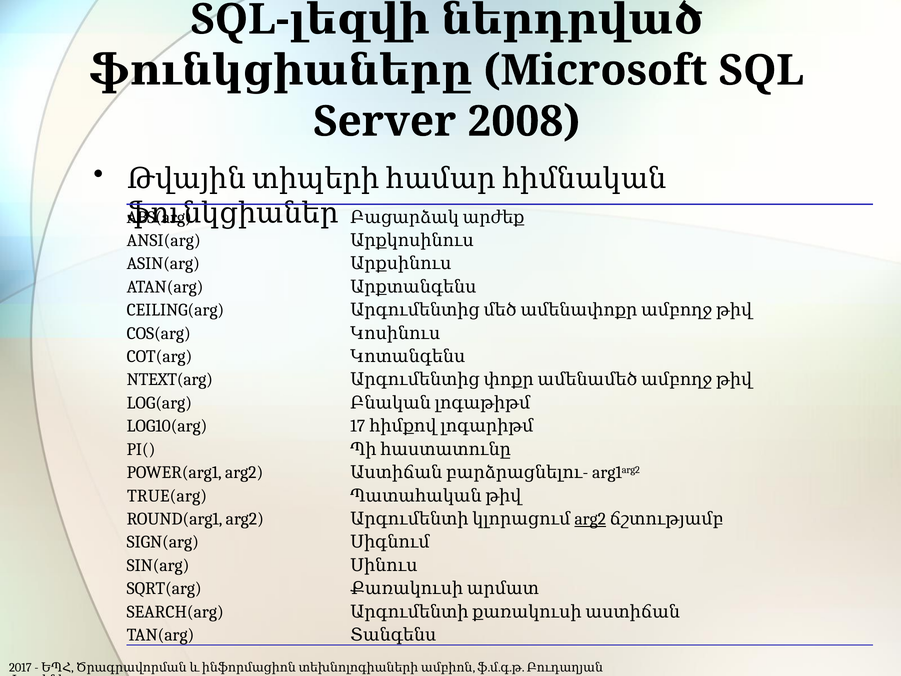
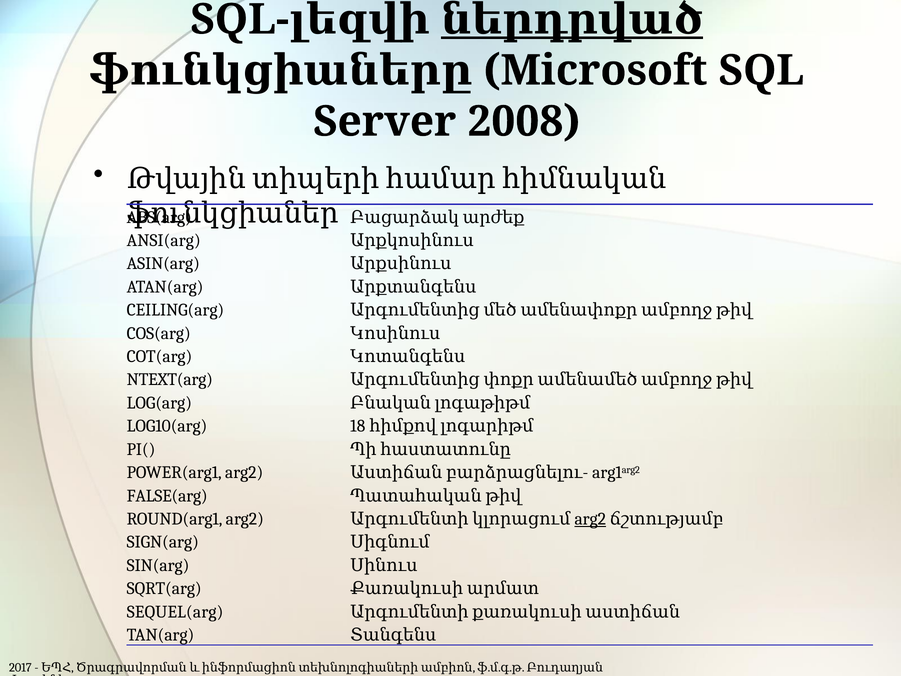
ներդրված underline: none -> present (572, 19)
17: 17 -> 18 (358, 426)
TRUE(arg: TRUE(arg -> FALSE(arg (167, 496)
SEARCH(arg: SEARCH(arg -> SEQUEL(arg (175, 612)
